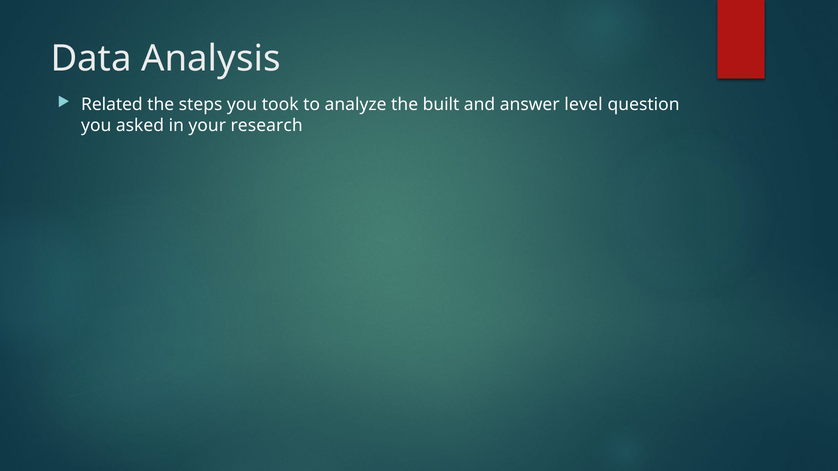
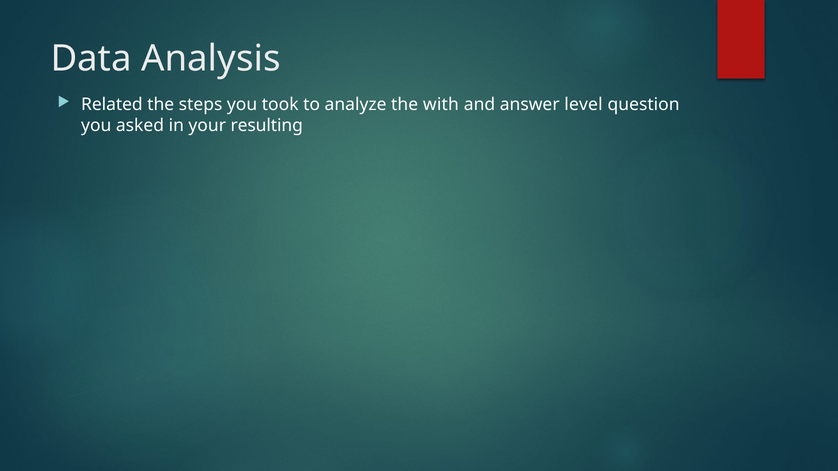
built: built -> with (441, 105)
research: research -> resulting (267, 126)
